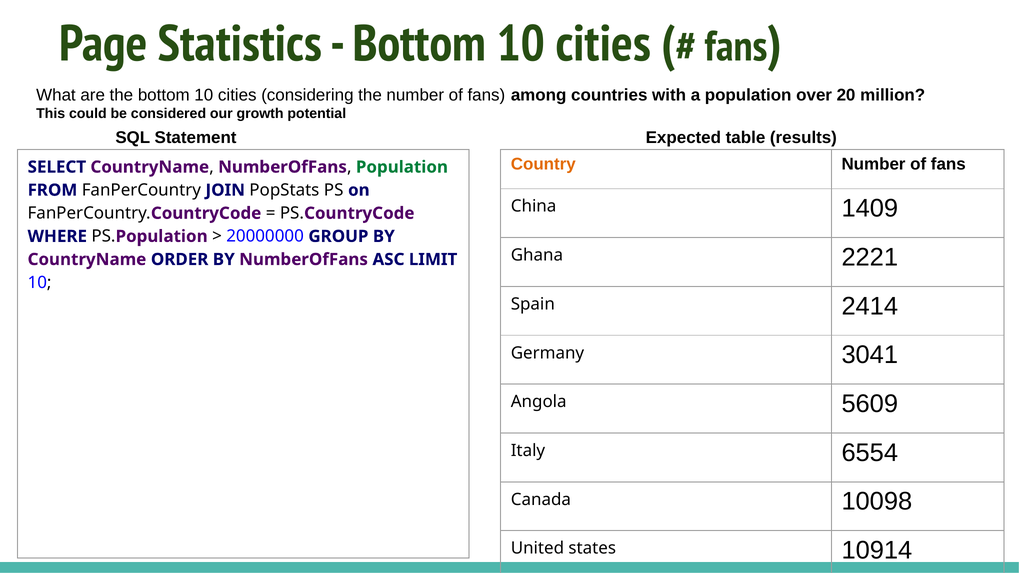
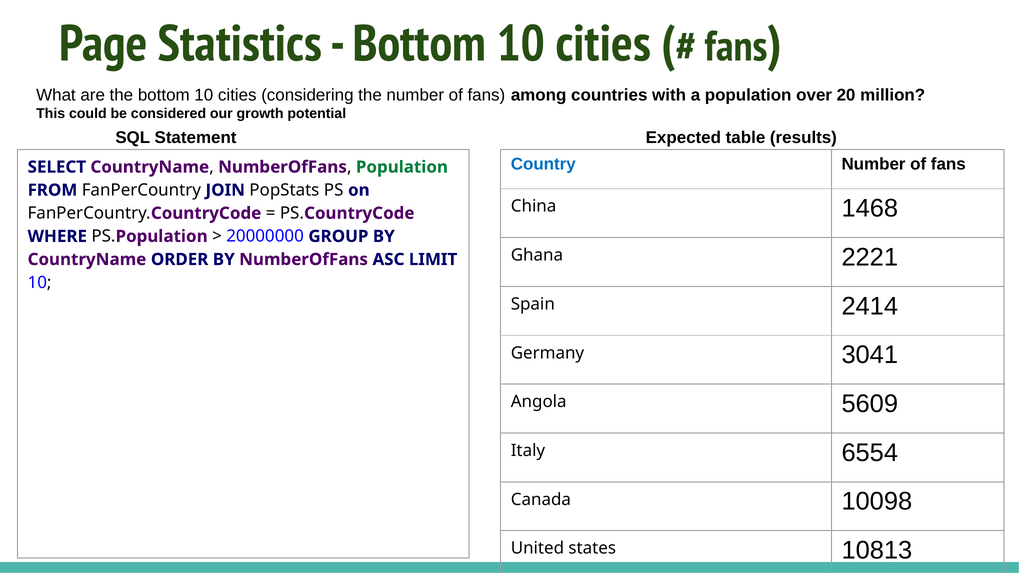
Country colour: orange -> blue (543, 164)
1409: 1409 -> 1468 (870, 209)
10914: 10914 -> 10813 (877, 551)
